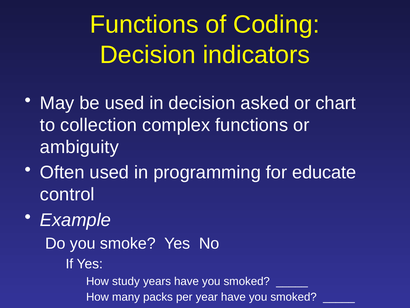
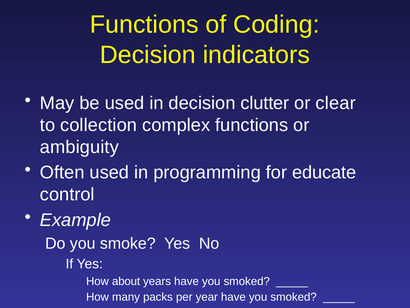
asked: asked -> clutter (265, 103)
chart: chart -> clear (336, 103)
study: study -> about (126, 281)
